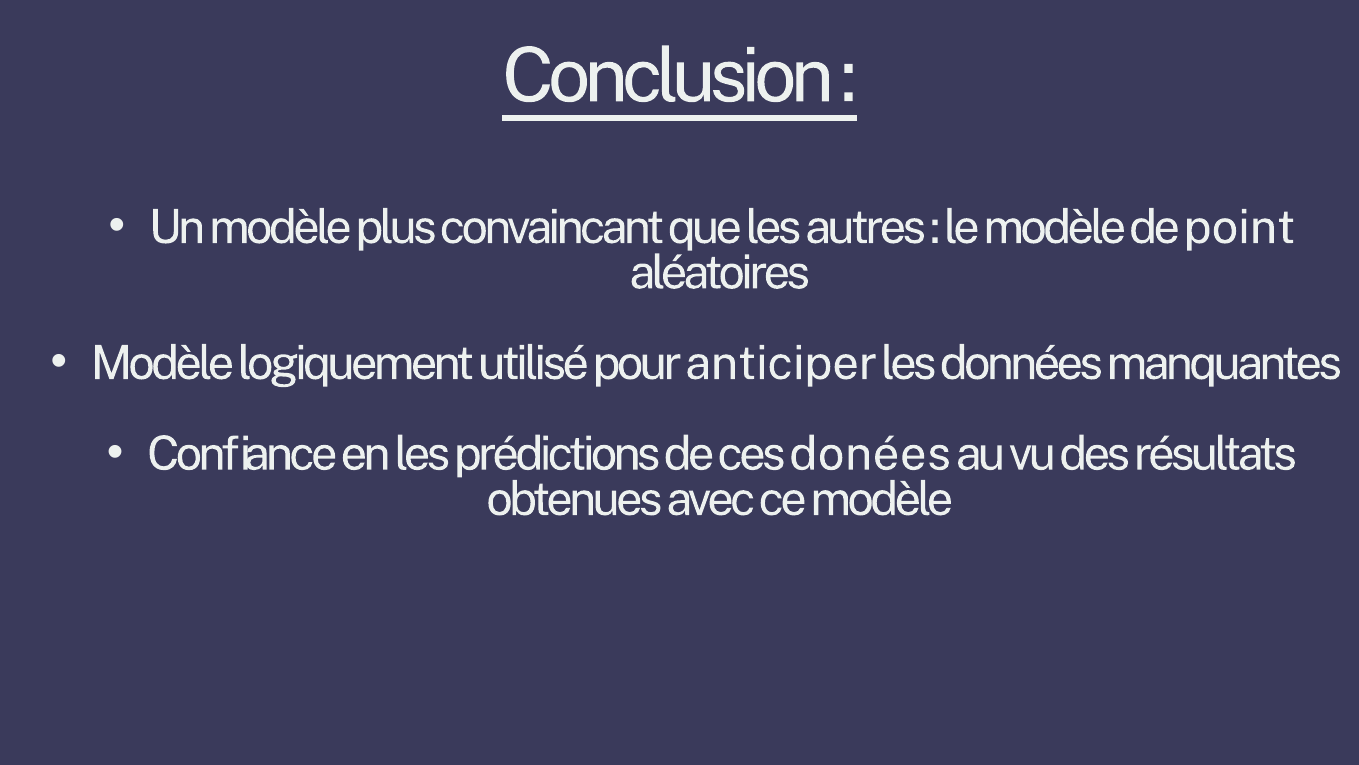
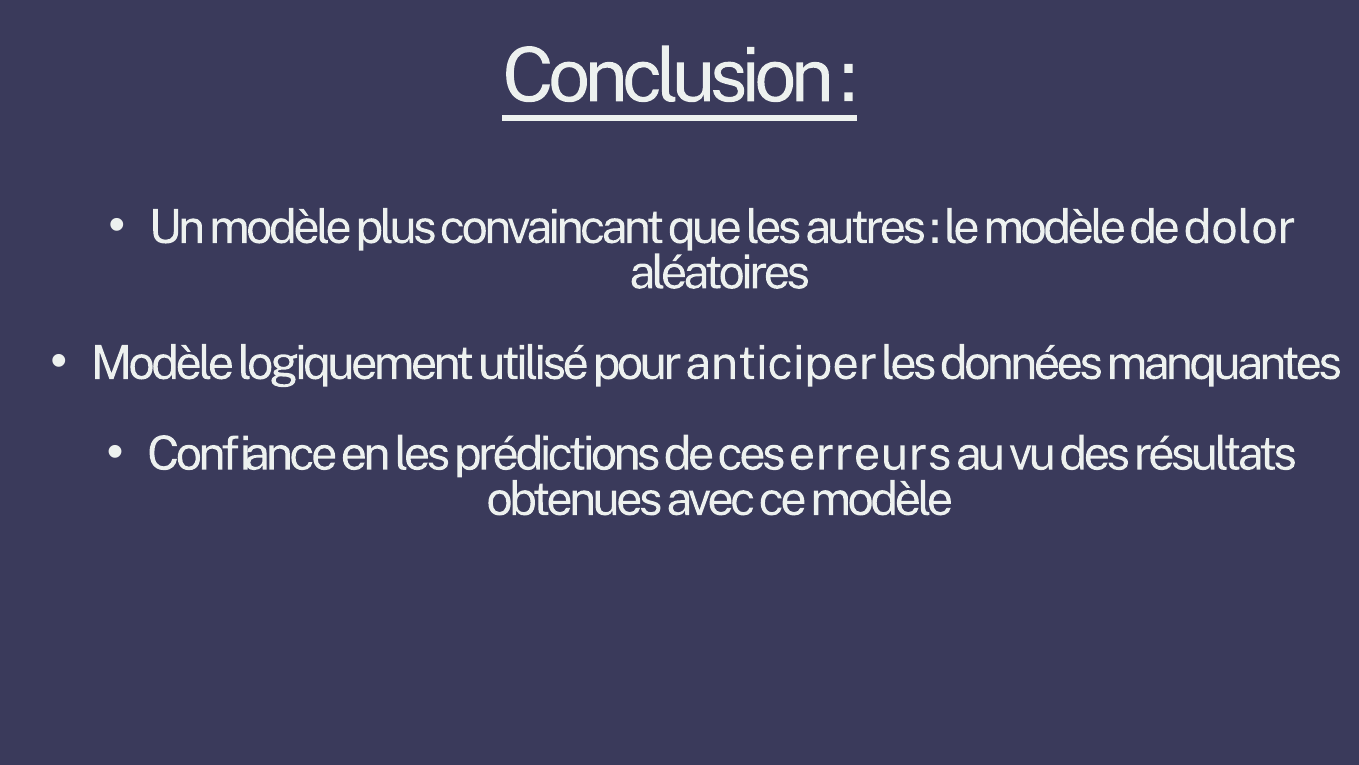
de point: point -> dolor (1240, 227)
donées: donées -> erreurs (870, 454)
